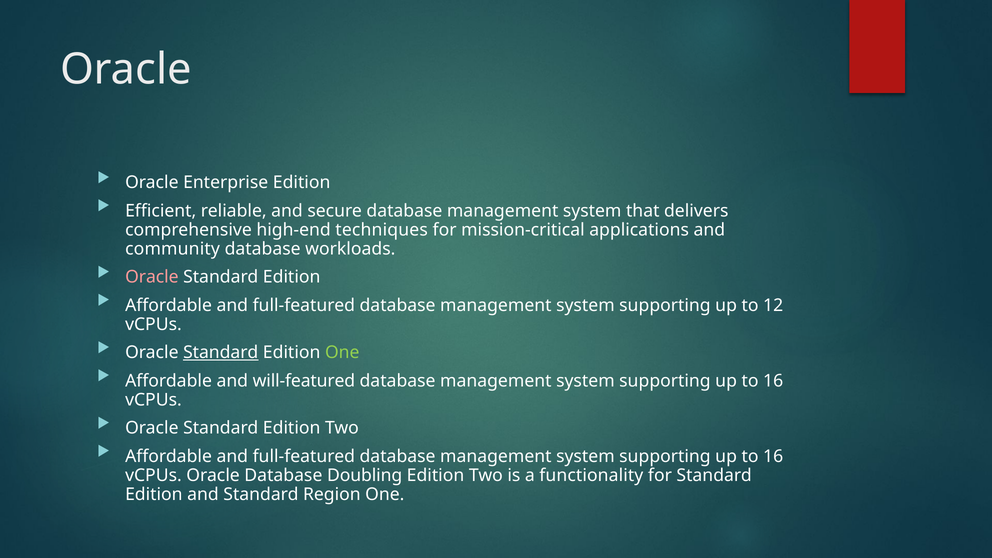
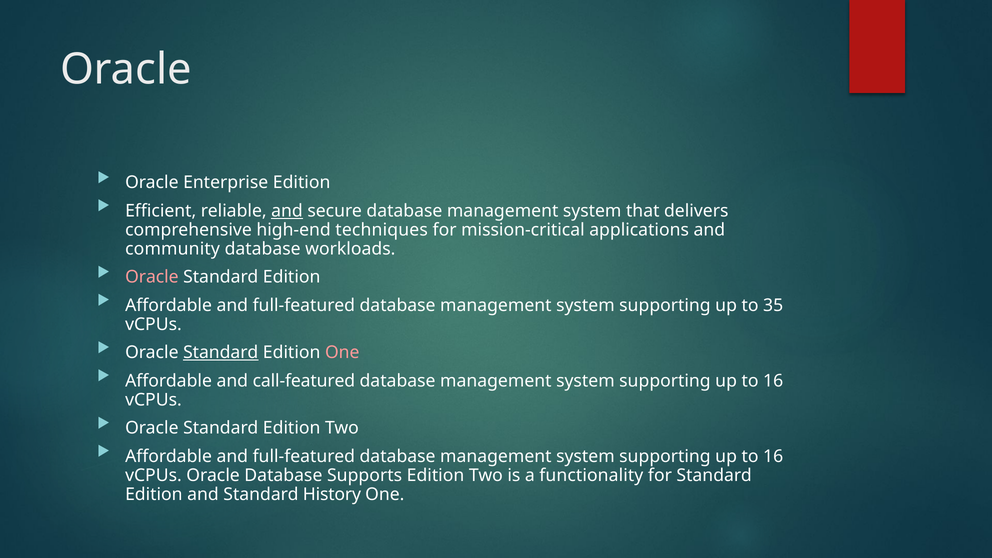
and underline: none -> present (287, 211)
12: 12 -> 35 (773, 305)
One colour: light green -> pink (342, 353)
will-featured: will-featured -> call-featured (304, 381)
Doubling: Doubling -> Supports (365, 475)
Region: Region -> History (332, 494)
